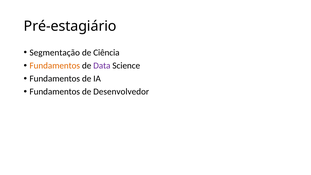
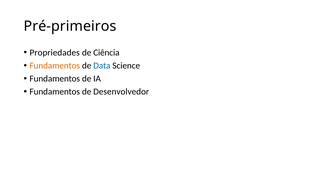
Pré-estagiário: Pré-estagiário -> Pré-primeiros (70, 26)
Segmentação: Segmentação -> Propriedades (55, 53)
Data colour: purple -> blue (102, 66)
